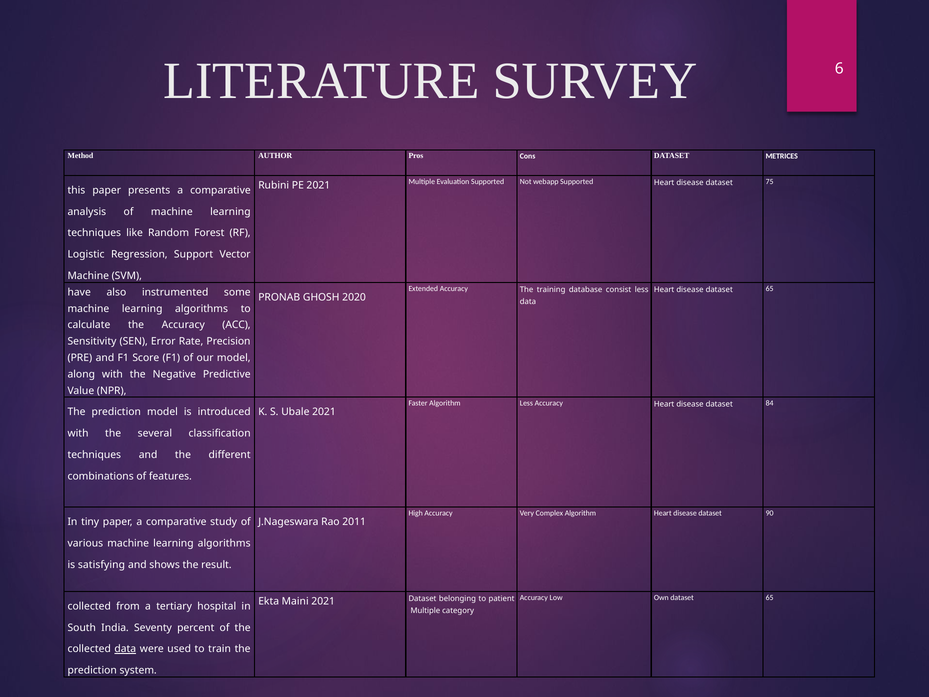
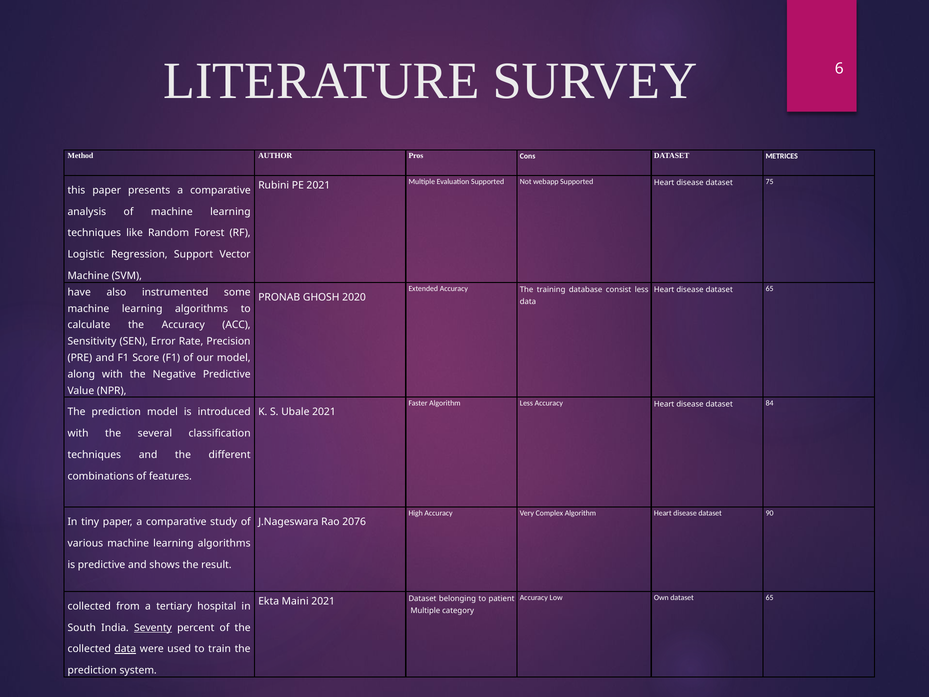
2011: 2011 -> 2076 (354, 522)
is satisfying: satisfying -> predictive (102, 565)
Seventy underline: none -> present (153, 627)
